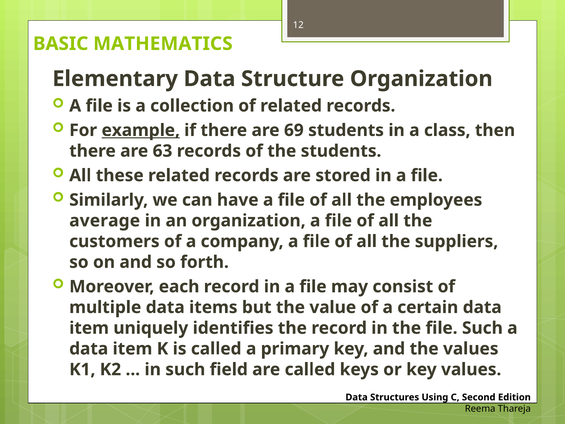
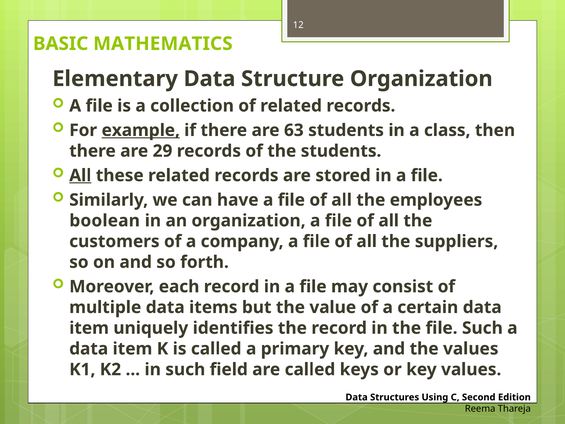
69: 69 -> 63 (294, 130)
63: 63 -> 29 (163, 151)
All underline: none -> present (80, 175)
average: average -> boolean (105, 221)
